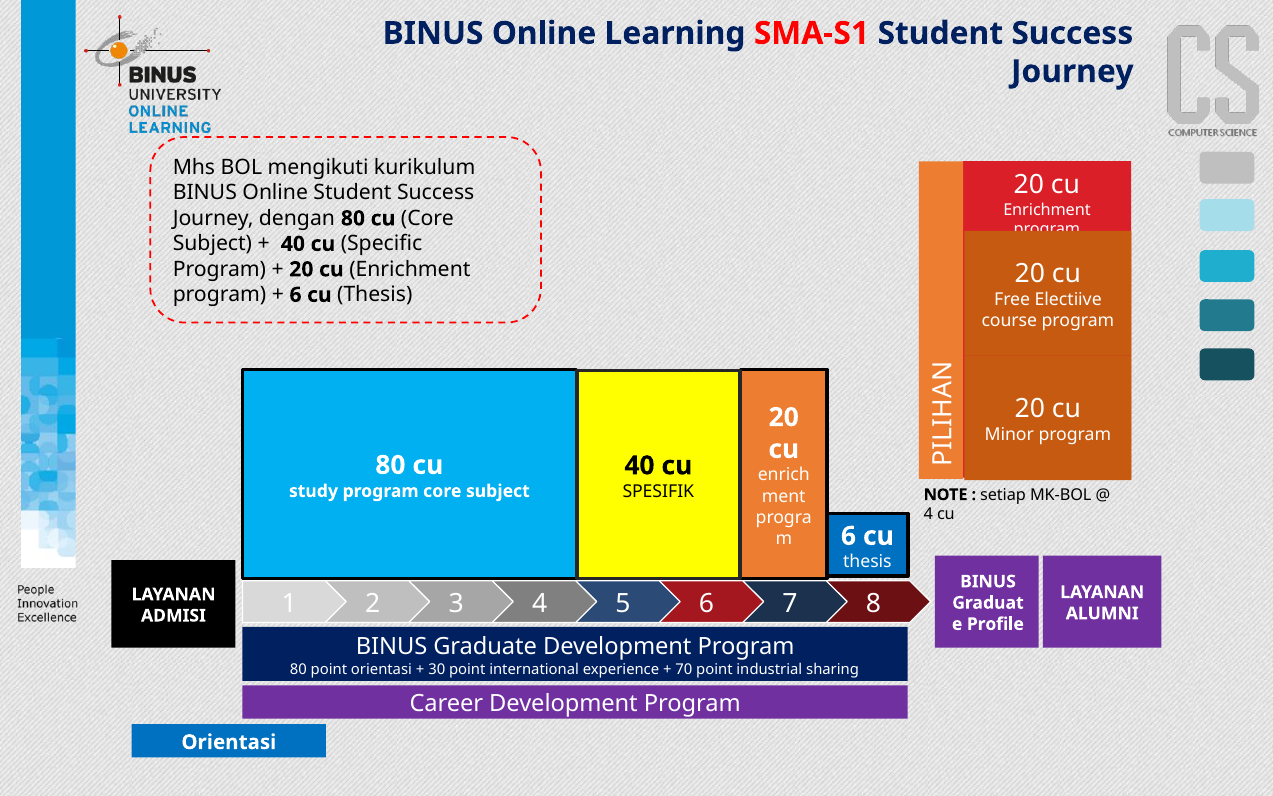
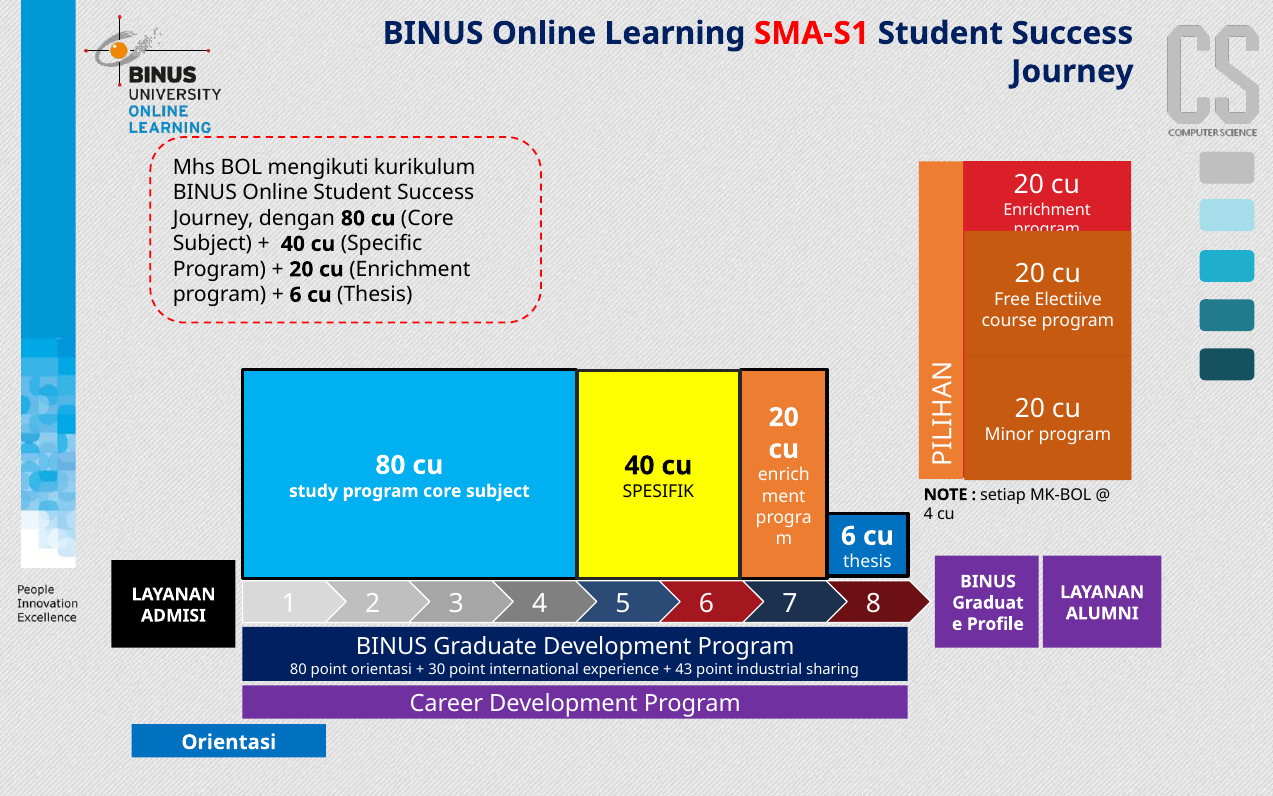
70: 70 -> 43 (684, 669)
